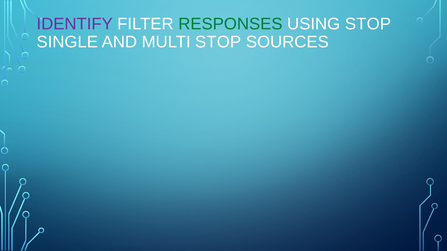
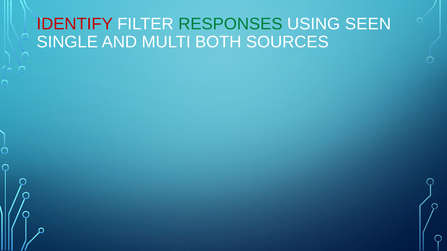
IDENTIFY colour: purple -> red (75, 24)
USING STOP: STOP -> SEEN (368, 24)
MULTI STOP: STOP -> BOTH (218, 42)
